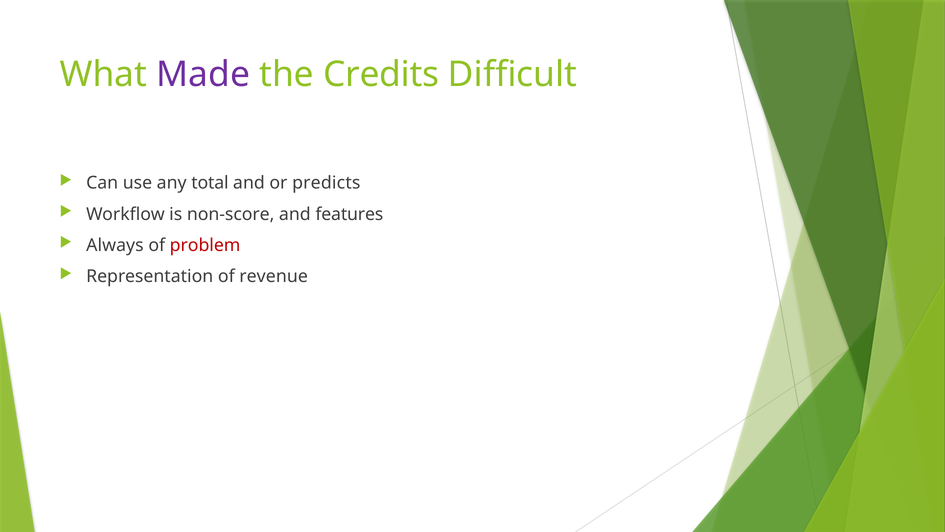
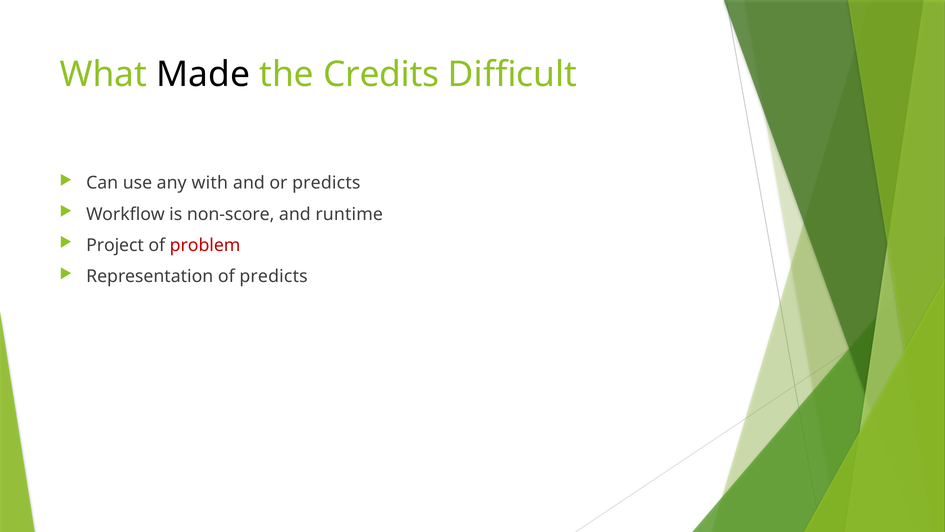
Made colour: purple -> black (203, 75)
total: total -> with (210, 183)
features: features -> runtime (349, 214)
Always: Always -> Project (115, 245)
of revenue: revenue -> predicts (274, 276)
